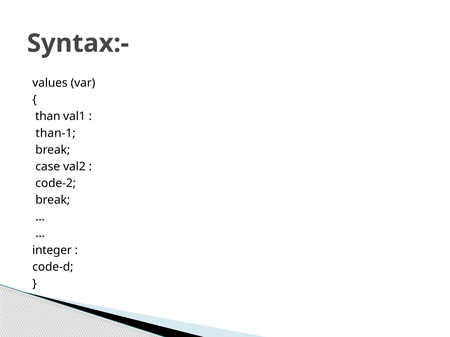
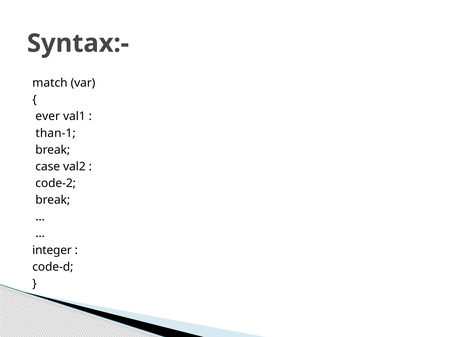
values: values -> match (50, 83)
than: than -> ever (48, 117)
